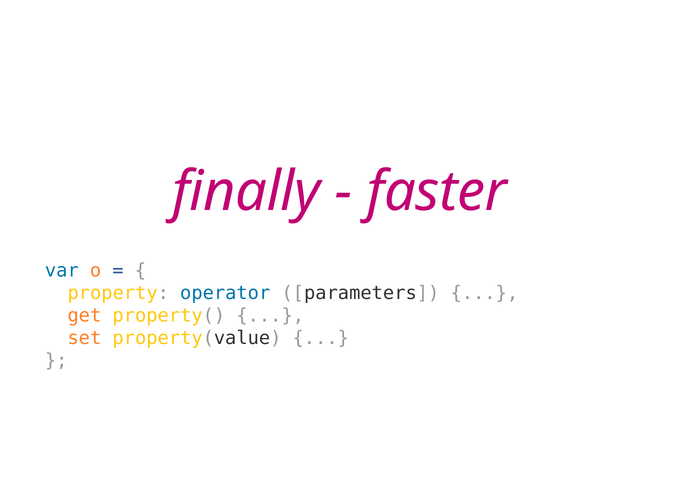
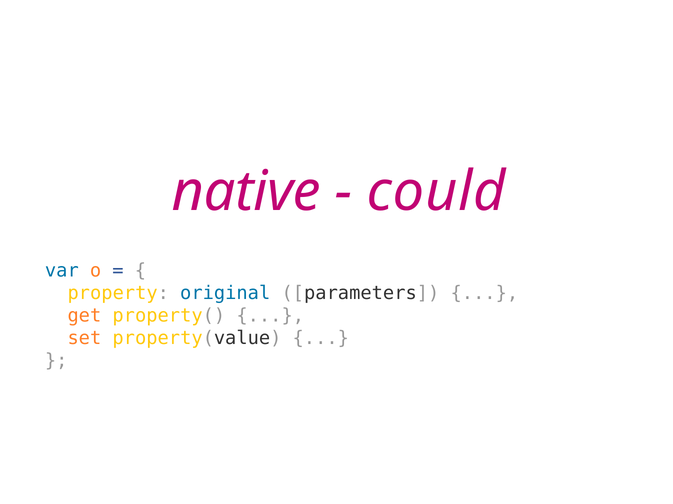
finally: finally -> native (246, 192)
faster: faster -> could (436, 192)
operator: operator -> original (225, 294)
